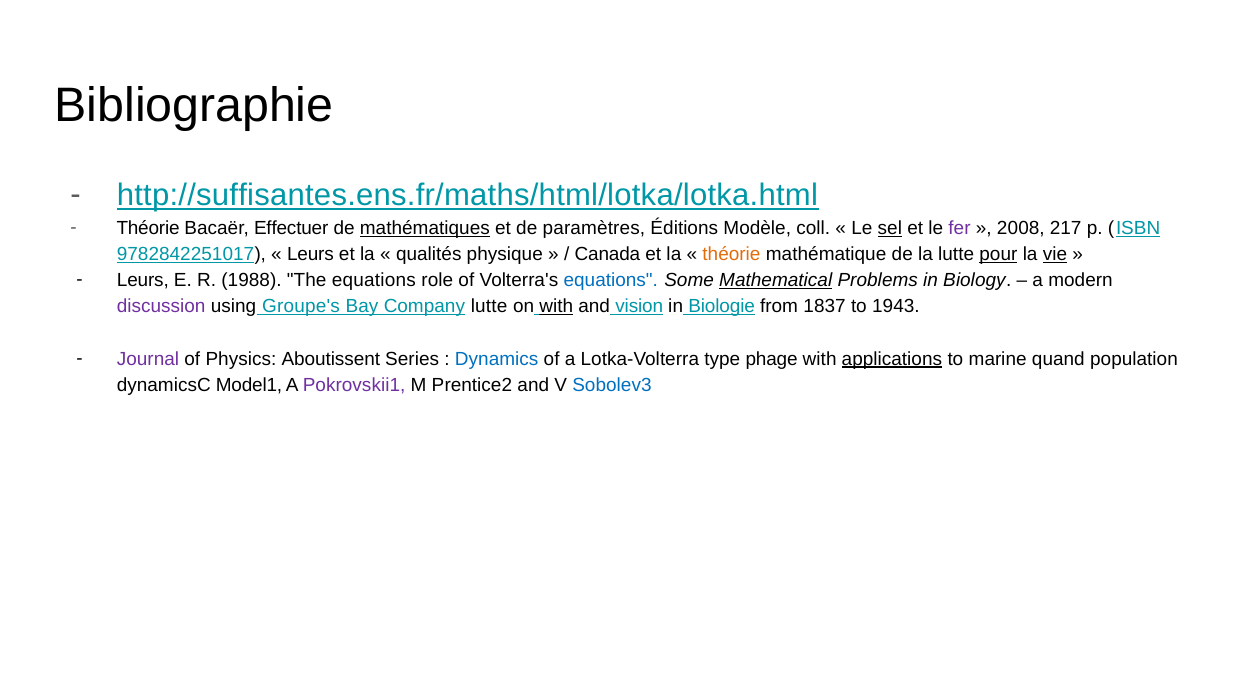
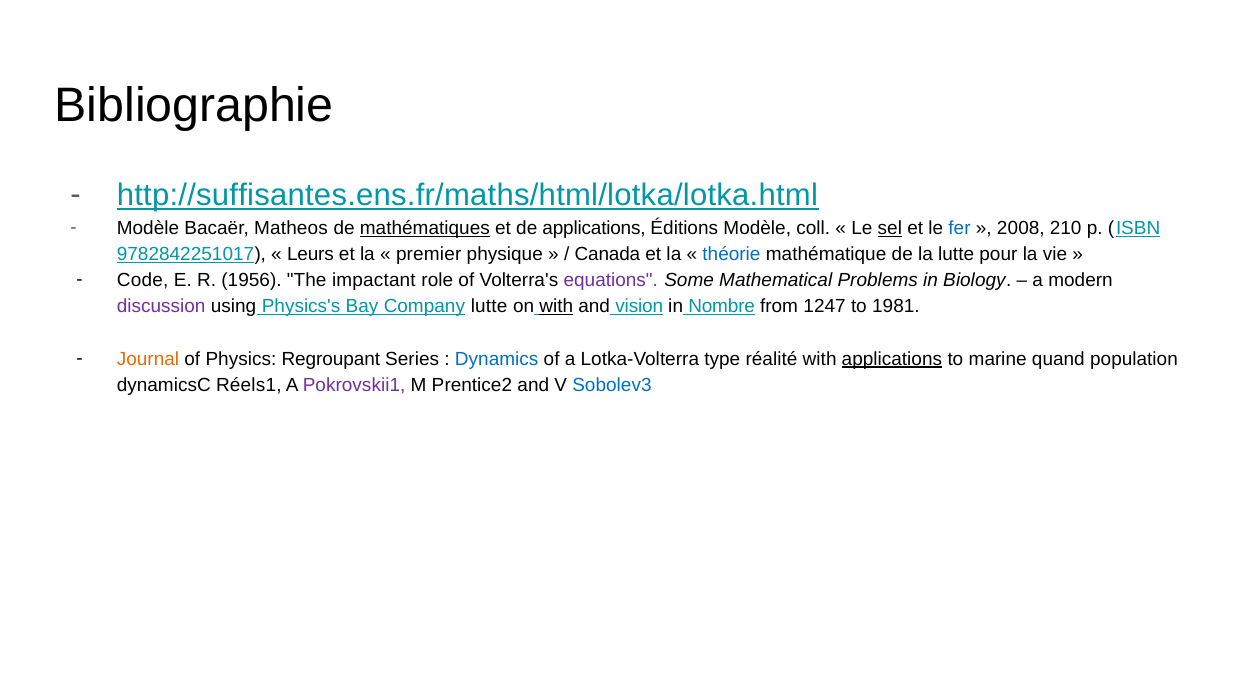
Théorie: Théorie -> Modèle (148, 228)
Effectuer: Effectuer -> Matheos (291, 228)
de paramètres: paramètres -> applications (594, 228)
fer colour: purple -> blue (960, 228)
217: 217 -> 210 (1066, 228)
qualités: qualités -> premier (429, 254)
théorie colour: orange -> blue (731, 254)
pour underline: present -> none (998, 254)
vie underline: present -> none (1055, 254)
Leurs: Leurs -> Code (143, 280)
1988: 1988 -> 1956 (252, 280)
The equations: equations -> impactant (374, 280)
equations colour: blue -> purple (611, 280)
Mathematical underline: present -> none (776, 280)
Groupe's: Groupe's -> Physics's (301, 306)
Biologie: Biologie -> Nombre (722, 306)
1837: 1837 -> 1247 (825, 306)
1943: 1943 -> 1981 (896, 306)
Journal colour: purple -> orange (148, 359)
Aboutissent: Aboutissent -> Regroupant (331, 359)
phage: phage -> réalité (771, 359)
Model1: Model1 -> Réels1 (249, 385)
